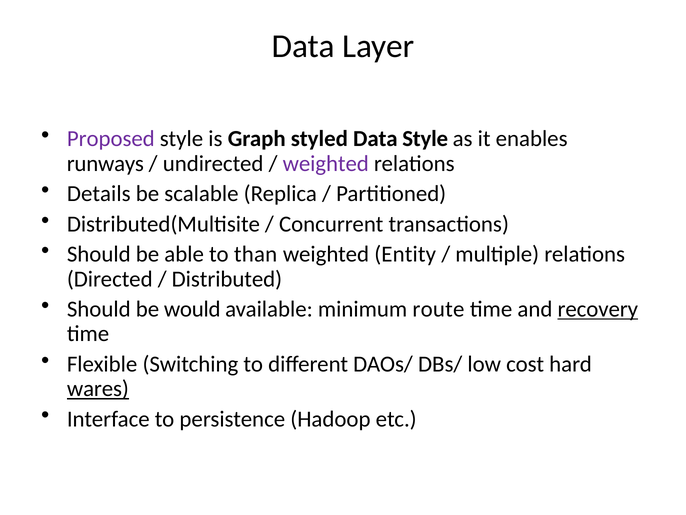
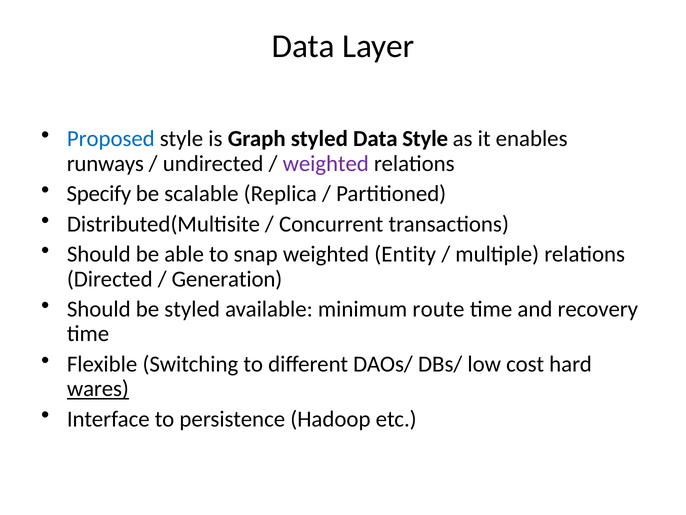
Proposed colour: purple -> blue (111, 139)
Details: Details -> Specify (99, 194)
than: than -> snap (256, 254)
Distributed: Distributed -> Generation (227, 279)
be would: would -> styled (192, 309)
recovery underline: present -> none (598, 309)
